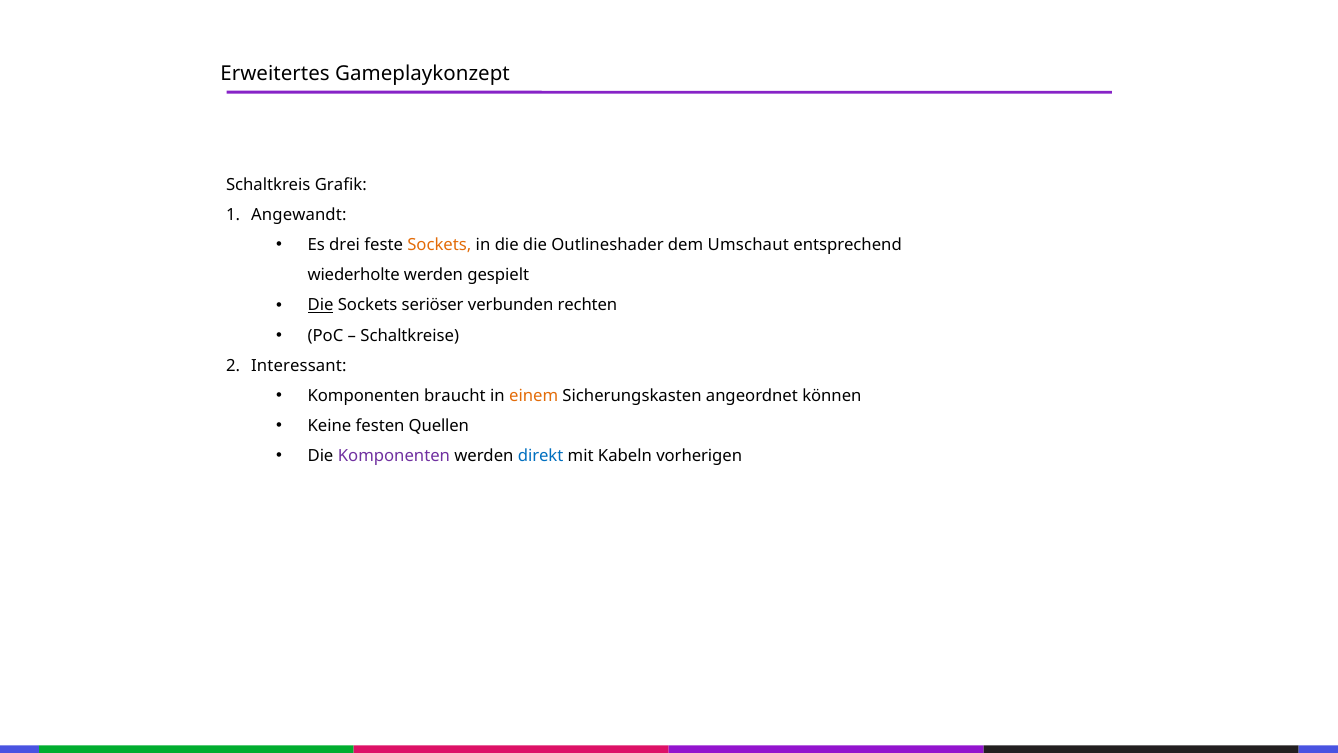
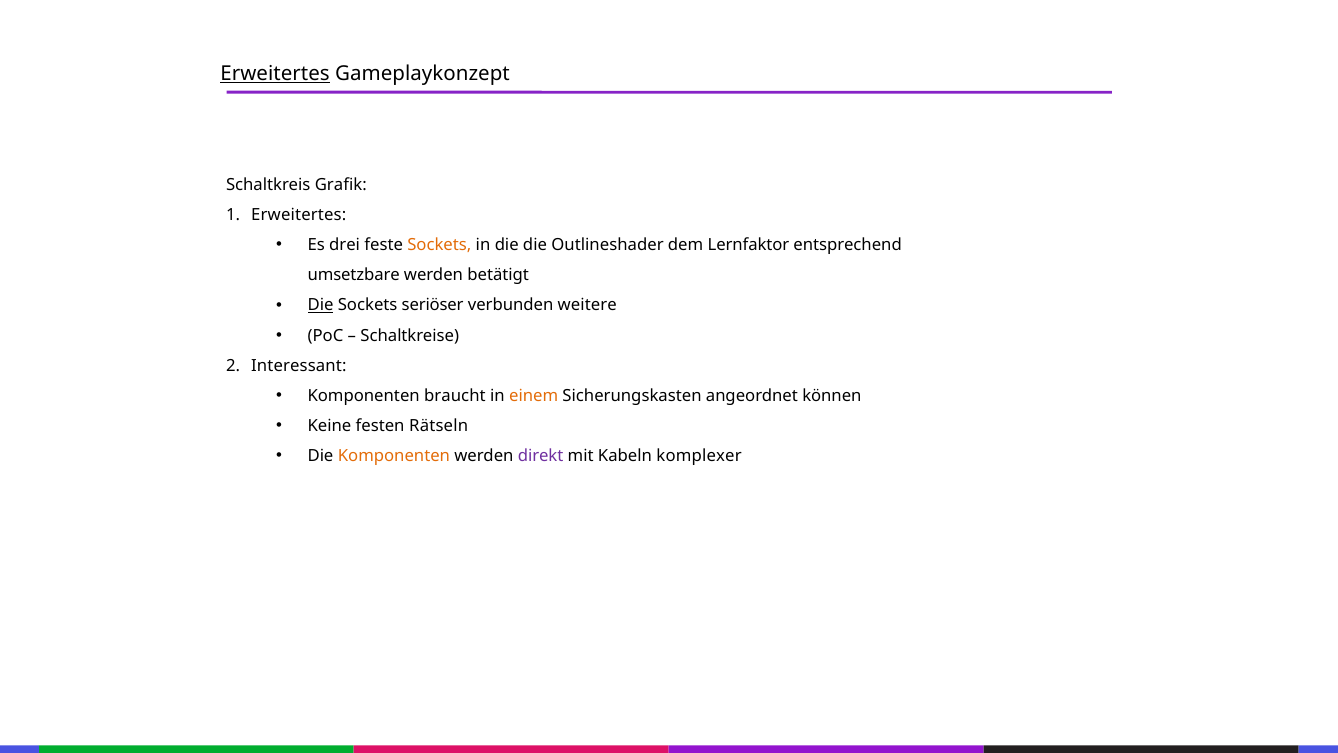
Erweitertes underline: none -> present (275, 74)
Angewandt: Angewandt -> Erweitertes (299, 215)
Umschaut: Umschaut -> Lernfaktor (748, 245)
wiederholte: wiederholte -> umsetzbare (354, 275)
gespielt: gespielt -> betätigt (498, 275)
rechten: rechten -> weitere (587, 305)
Quellen: Quellen -> Rätseln (439, 426)
Komponenten colour: purple -> orange (394, 456)
direkt colour: blue -> purple (541, 456)
vorherigen: vorherigen -> komplexer (699, 456)
